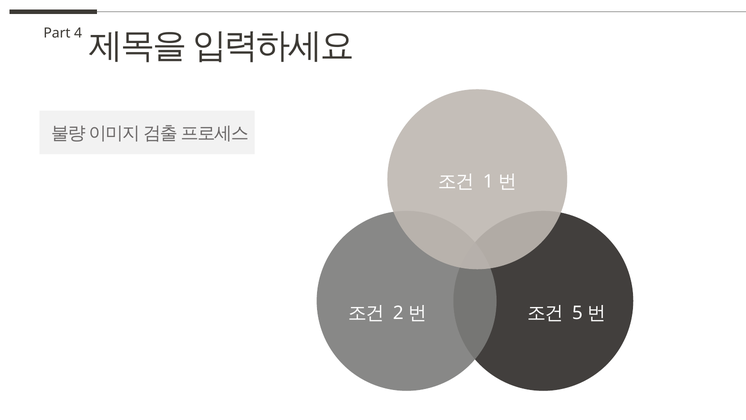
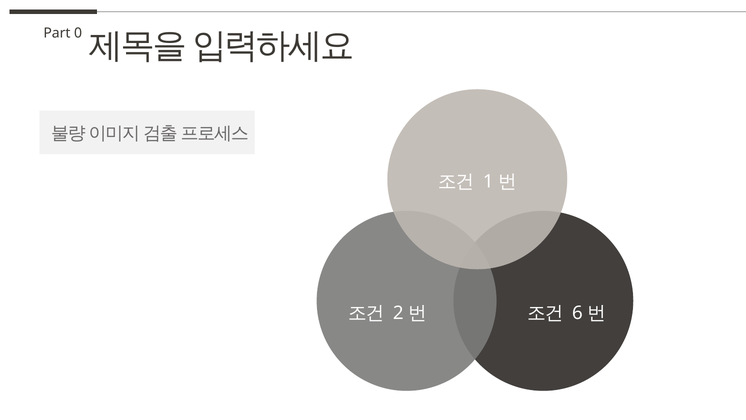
4: 4 -> 0 (78, 33)
5: 5 -> 6 (577, 313)
